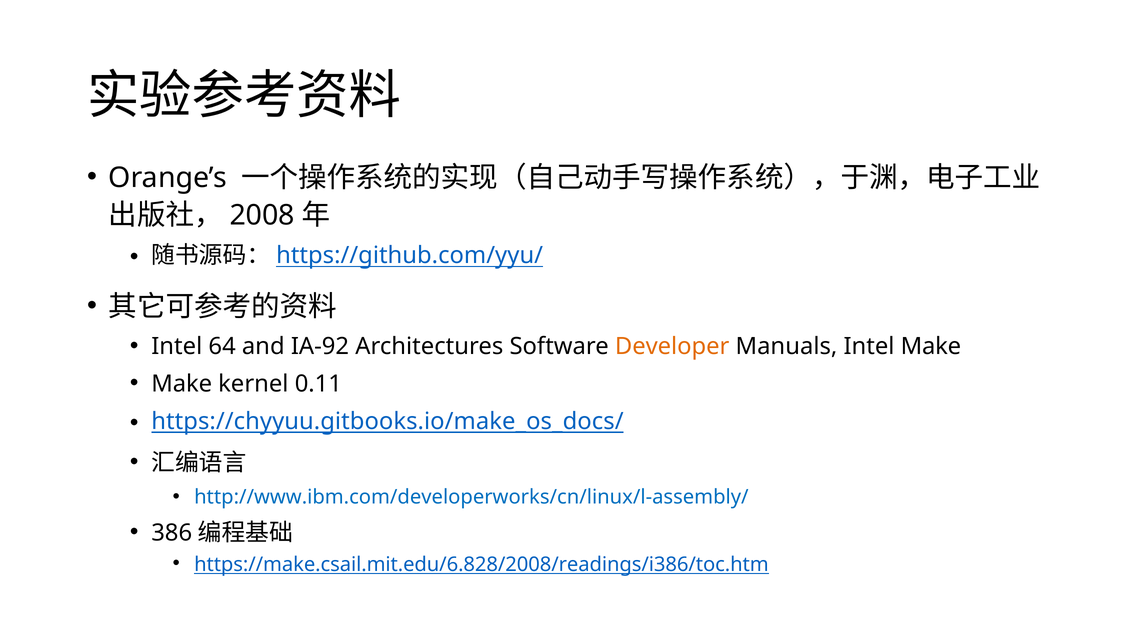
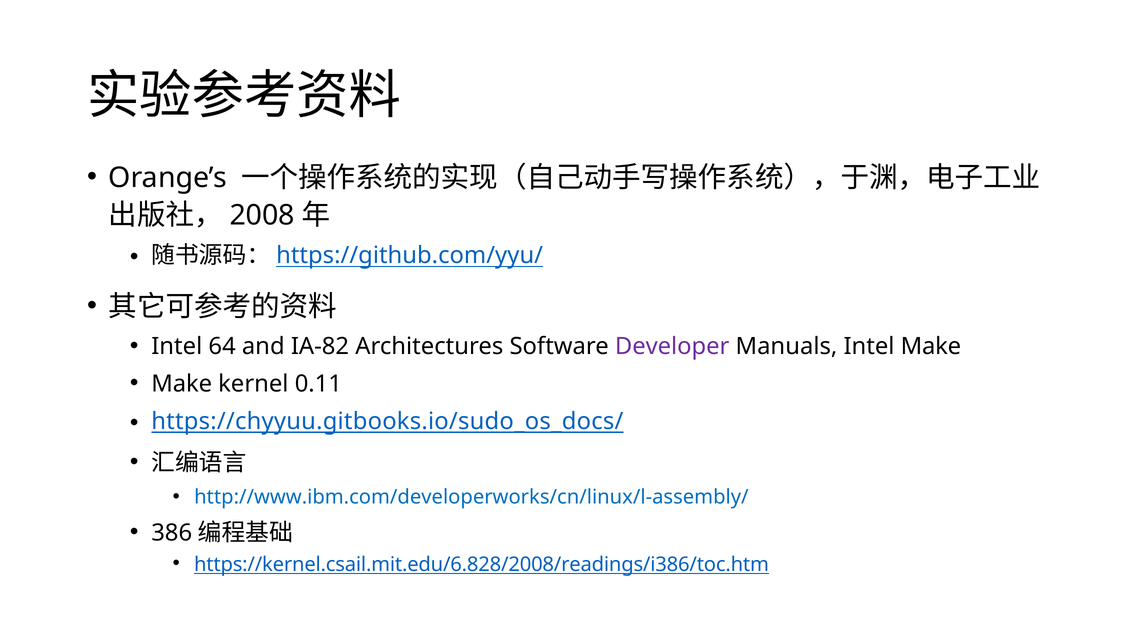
IA-92: IA-92 -> IA-82 (320, 347)
Developer colour: orange -> purple (672, 347)
https://chyyuu.gitbooks.io/make_os_docs/: https://chyyuu.gitbooks.io/make_os_docs/ -> https://chyyuu.gitbooks.io/sudo_os_docs/ (387, 422)
https://make.csail.mit.edu/6.828/2008/readings/i386/toc.htm: https://make.csail.mit.edu/6.828/2008/readings/i386/toc.htm -> https://kernel.csail.mit.edu/6.828/2008/readings/i386/toc.htm (481, 565)
